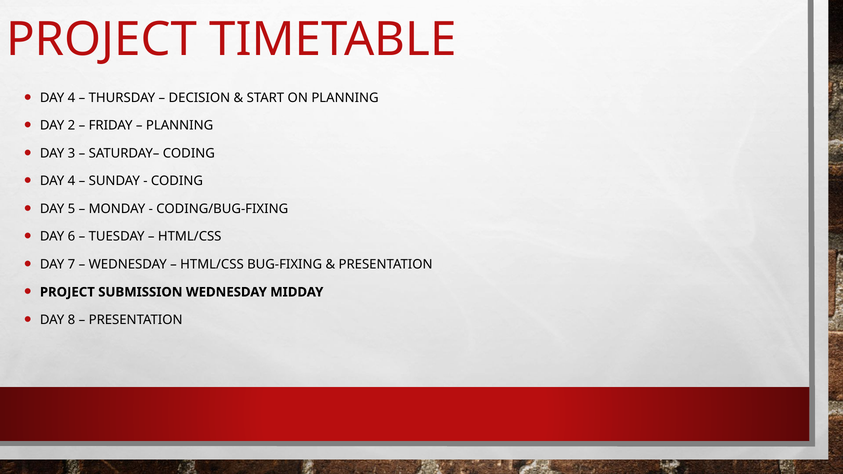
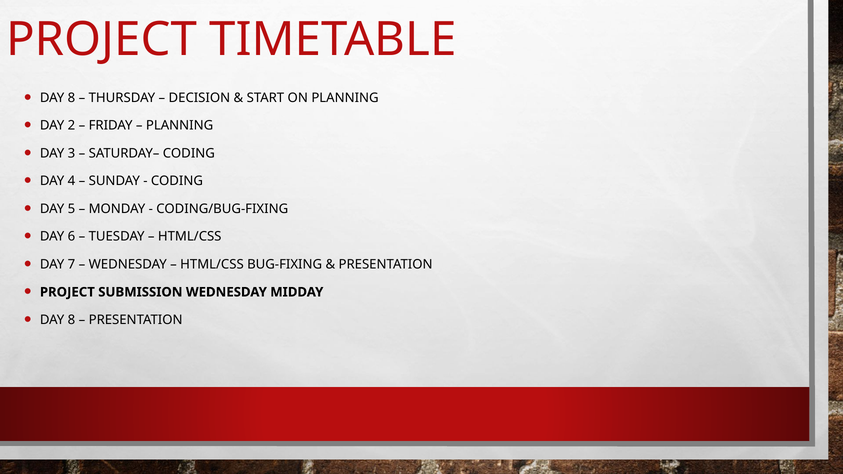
4: 4 -> 8 (71, 98)
